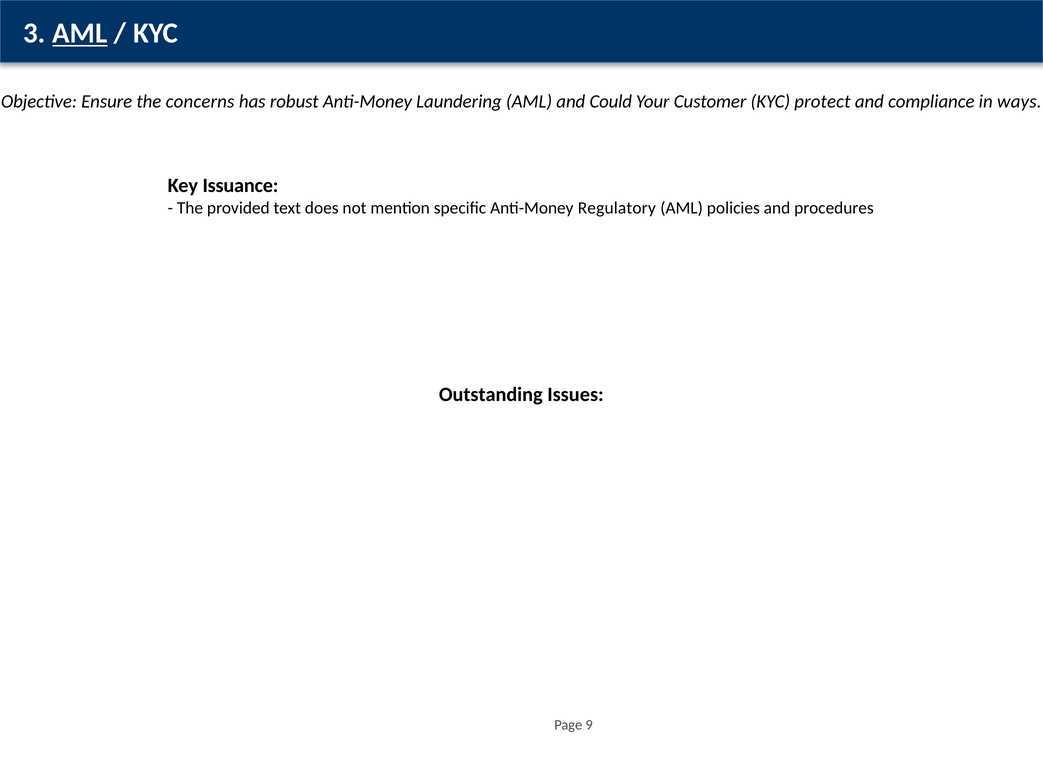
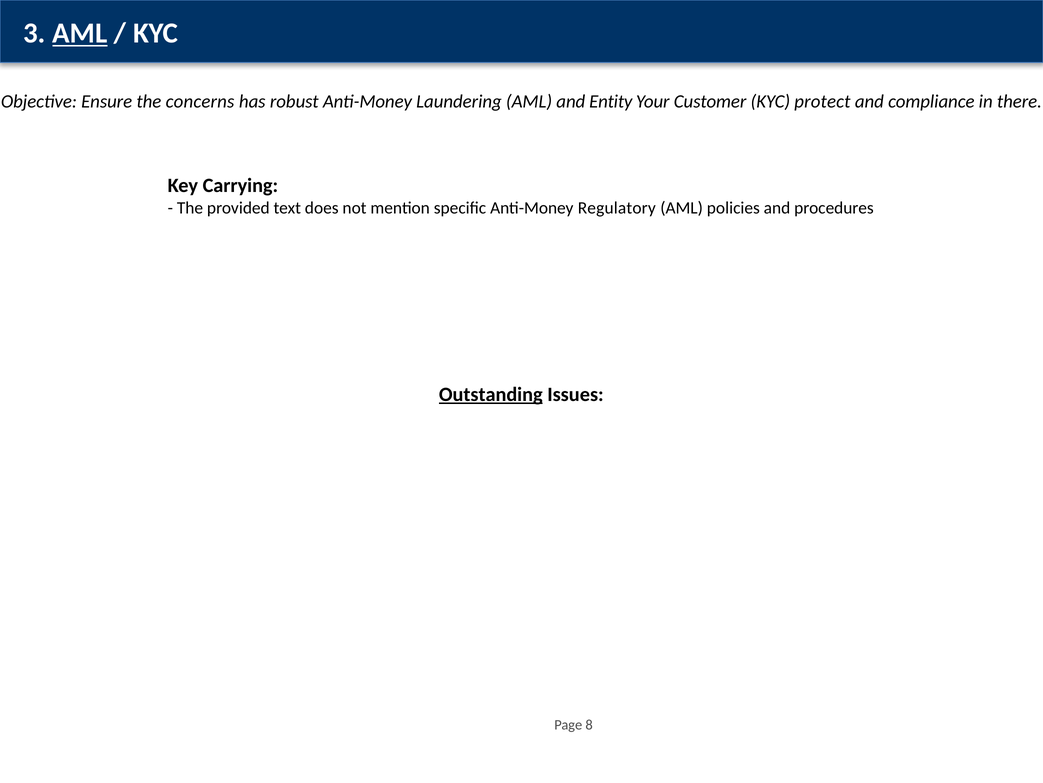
Could: Could -> Entity (611, 101)
ways: ways -> there (1019, 101)
Issuance: Issuance -> Carrying (240, 186)
Outstanding underline: none -> present (491, 394)
9: 9 -> 8 (589, 724)
